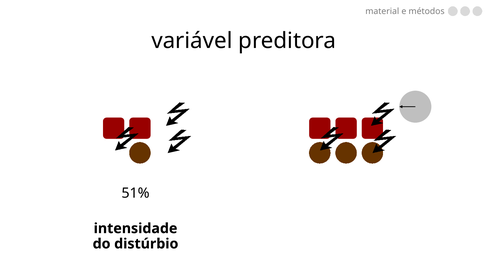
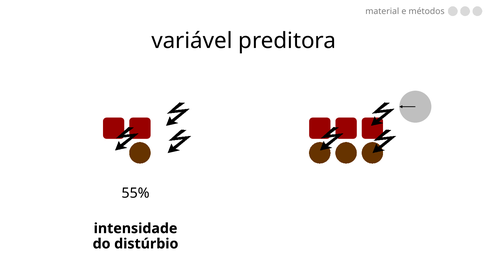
51%: 51% -> 55% (136, 194)
